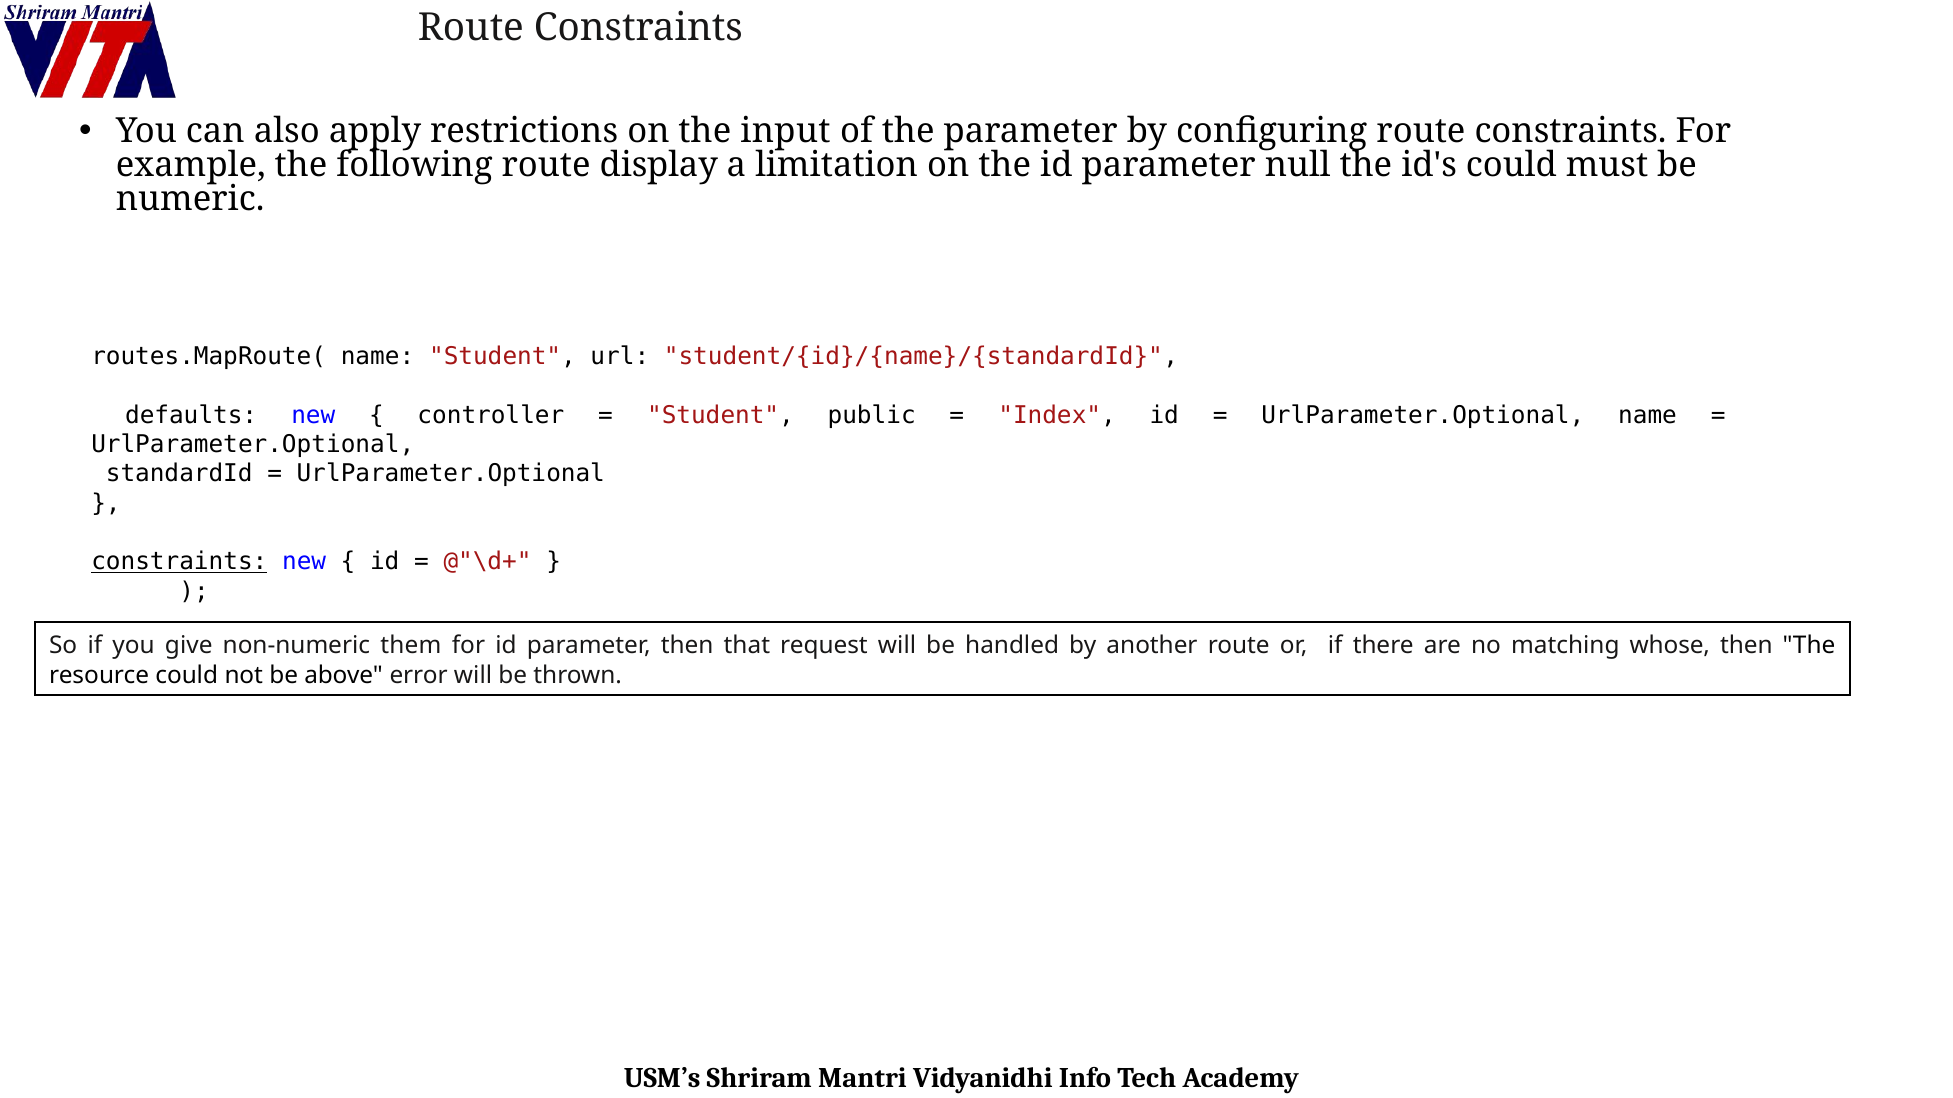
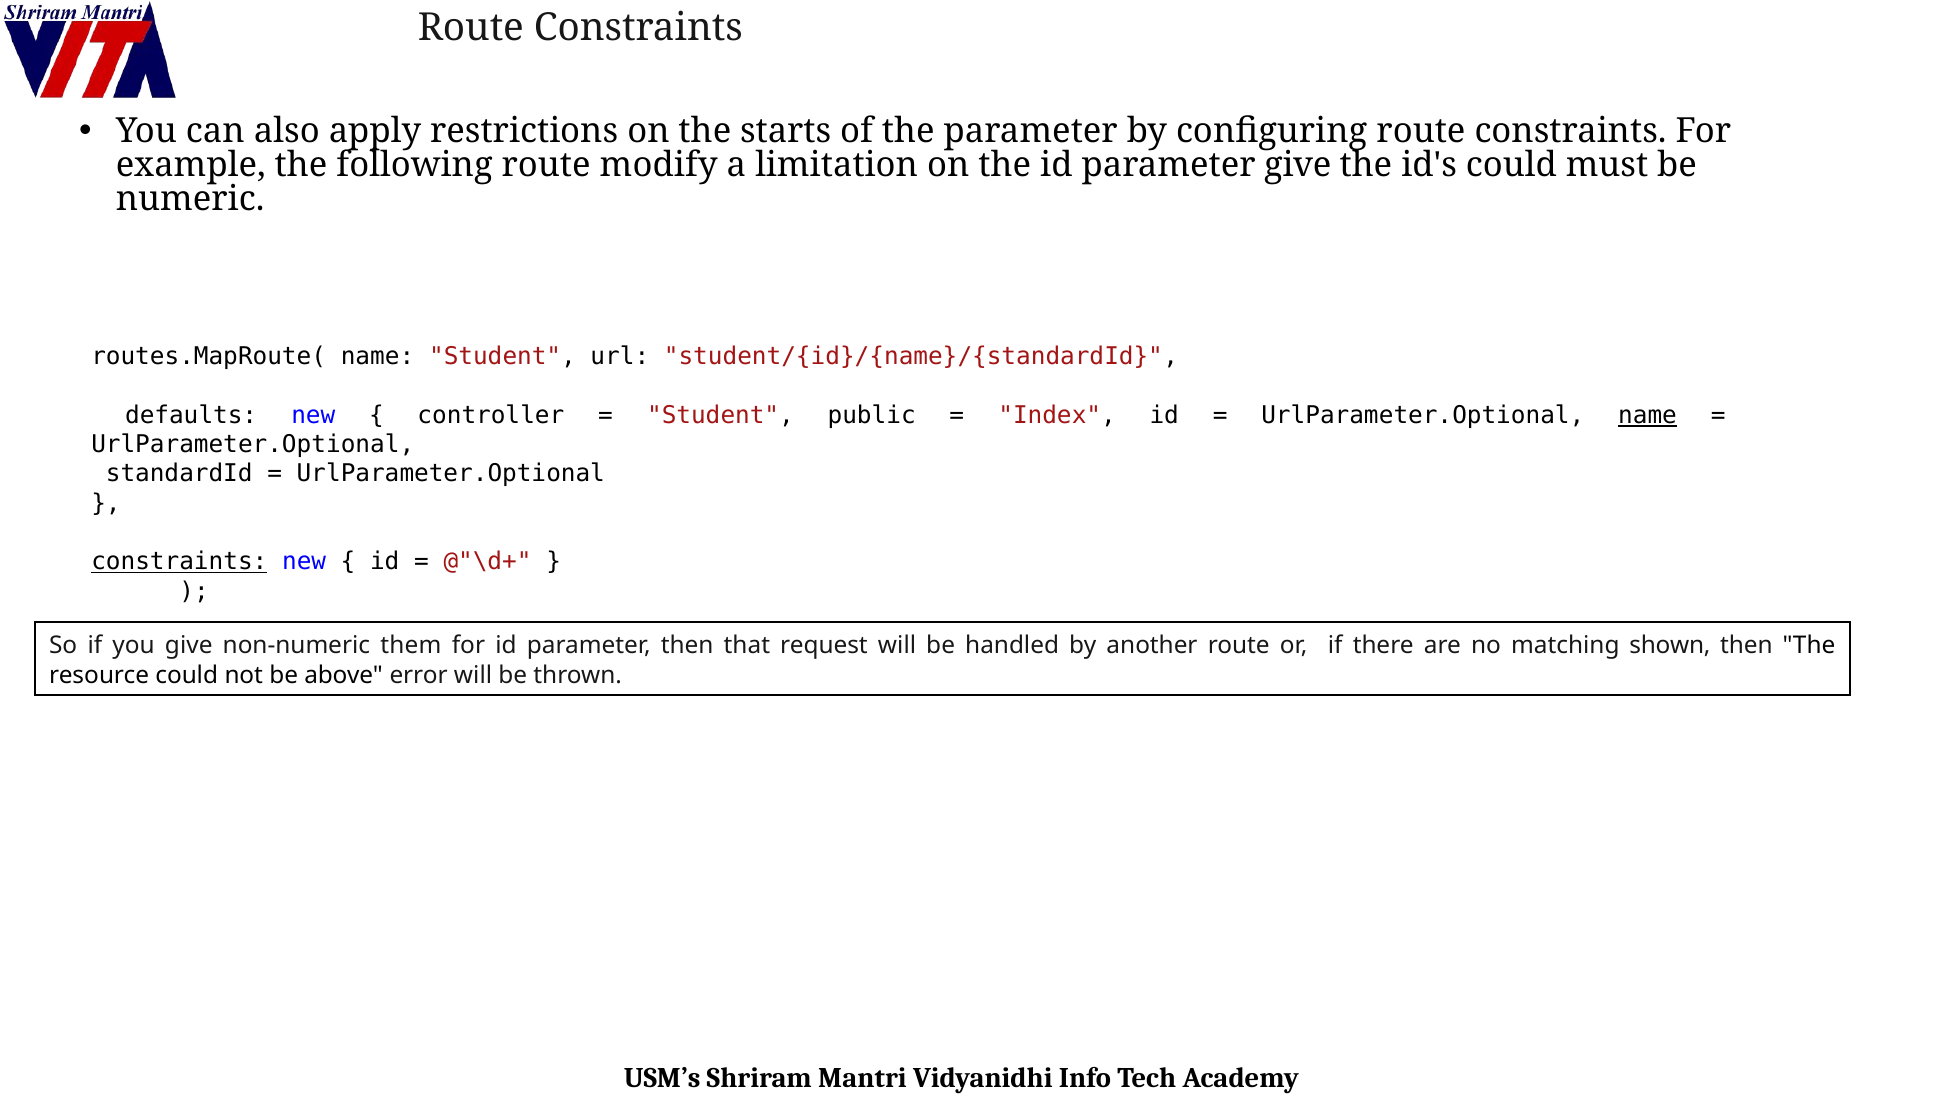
input: input -> starts (786, 132)
display: display -> modify (659, 165)
parameter null: null -> give (1298, 165)
name underline: none -> present (1648, 416)
whose: whose -> shown (1670, 646)
